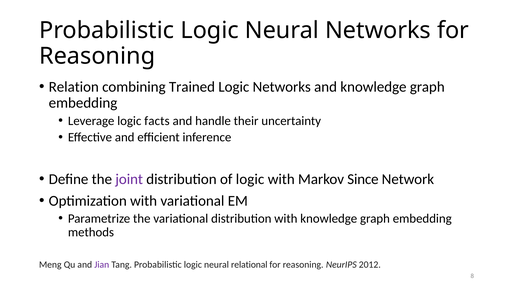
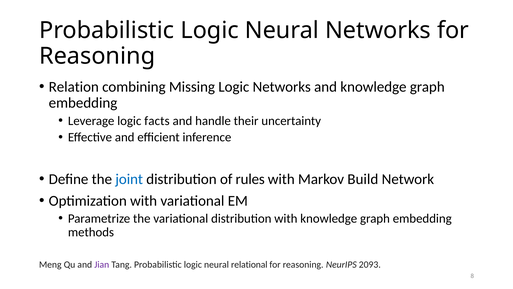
Trained: Trained -> Missing (192, 87)
joint colour: purple -> blue (129, 179)
of logic: logic -> rules (250, 179)
Since: Since -> Build (363, 179)
2012: 2012 -> 2093 (370, 264)
